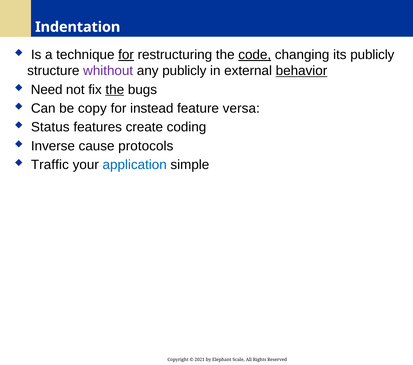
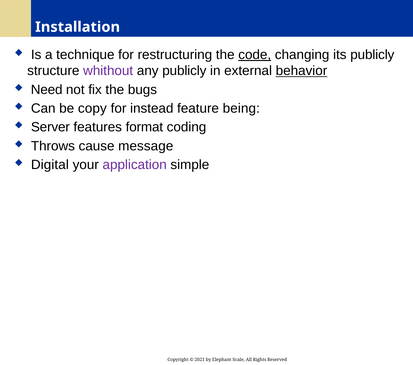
Indentation: Indentation -> Installation (78, 27)
for underline: present -> none (126, 55)
the underline: present -> none (115, 90)
versa: versa -> being (241, 109)
Status: Status -> Server (50, 127)
create: create -> format (144, 127)
Inverse: Inverse -> Throws (53, 146)
protocols: protocols -> message (146, 146)
Traffic: Traffic -> Digital (50, 165)
application colour: blue -> purple (135, 165)
